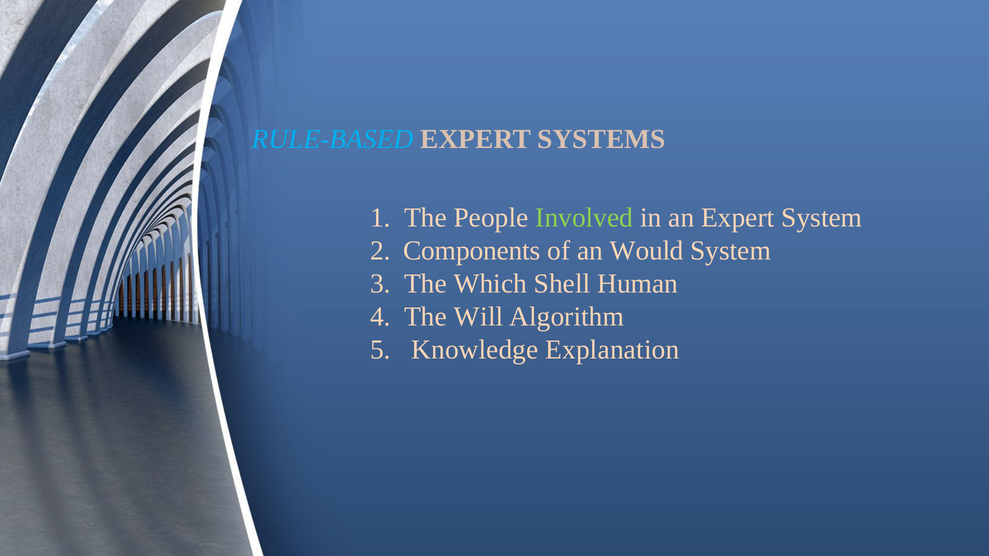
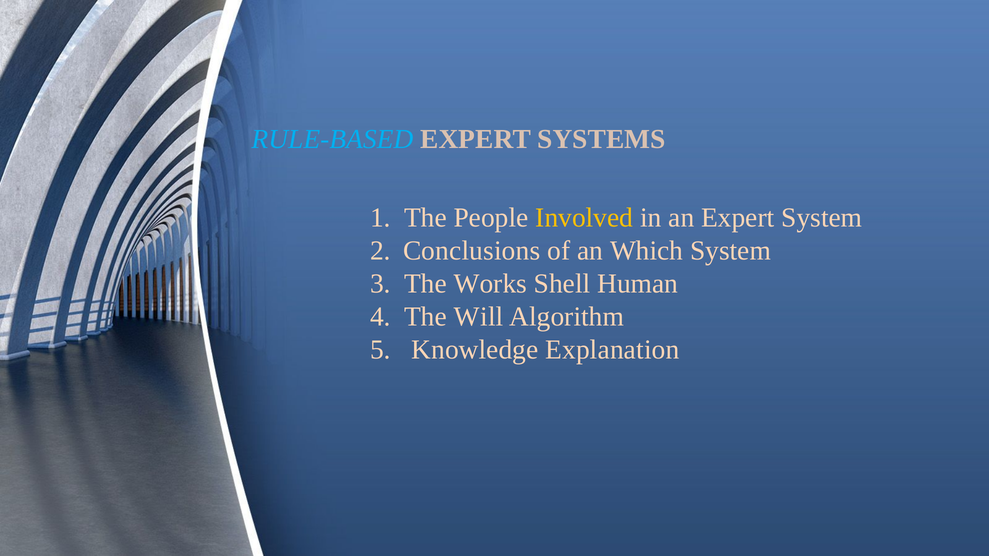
Involved colour: light green -> yellow (584, 218)
Components: Components -> Conclusions (472, 251)
Would: Would -> Which (647, 251)
Which: Which -> Works (490, 284)
